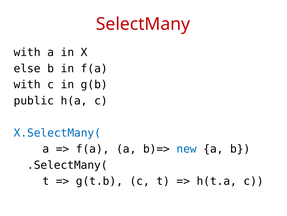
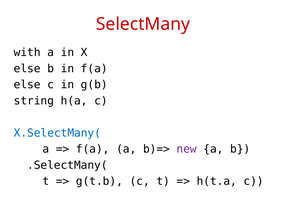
with: with -> else (27, 84)
public: public -> string (34, 100)
new colour: blue -> purple (187, 149)
